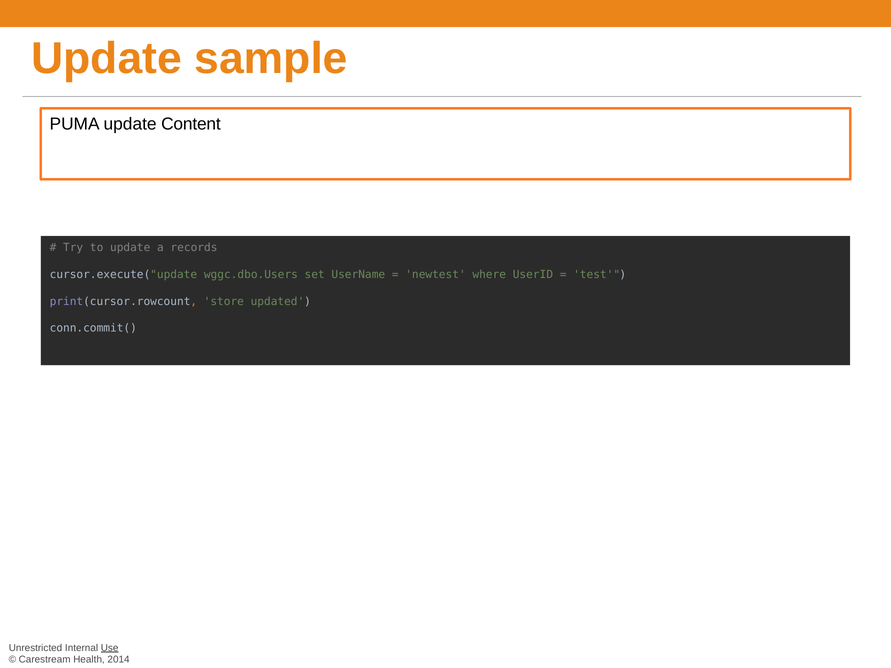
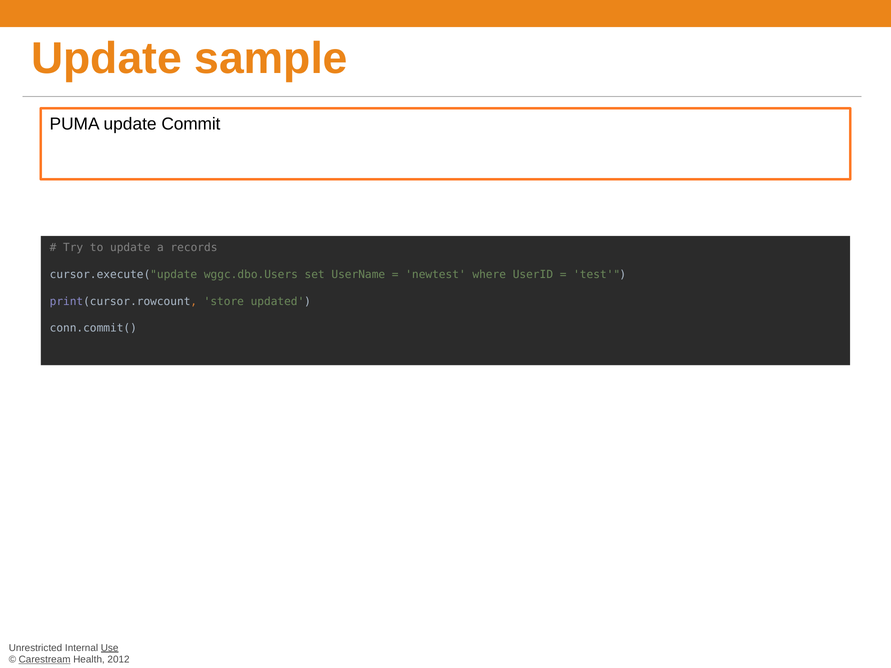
Content: Content -> Commit (191, 124)
Carestream underline: none -> present (45, 660)
2014: 2014 -> 2012 (119, 660)
